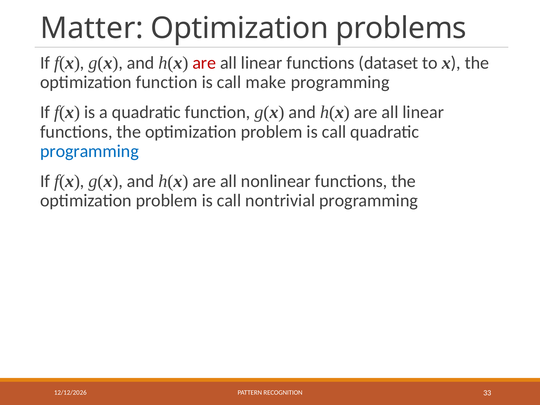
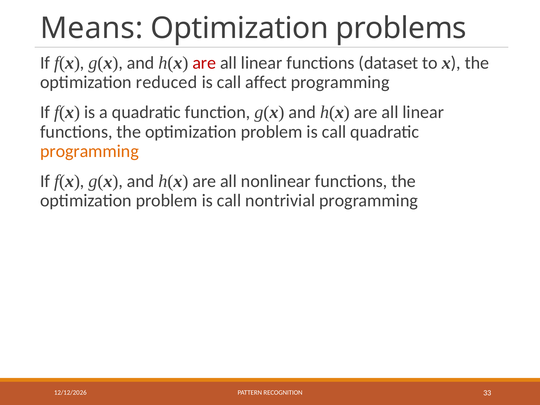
Matter: Matter -> Means (92, 28)
optimization function: function -> reduced (167, 82)
make: make -> affect (266, 82)
programming colour: blue -> orange (89, 151)
